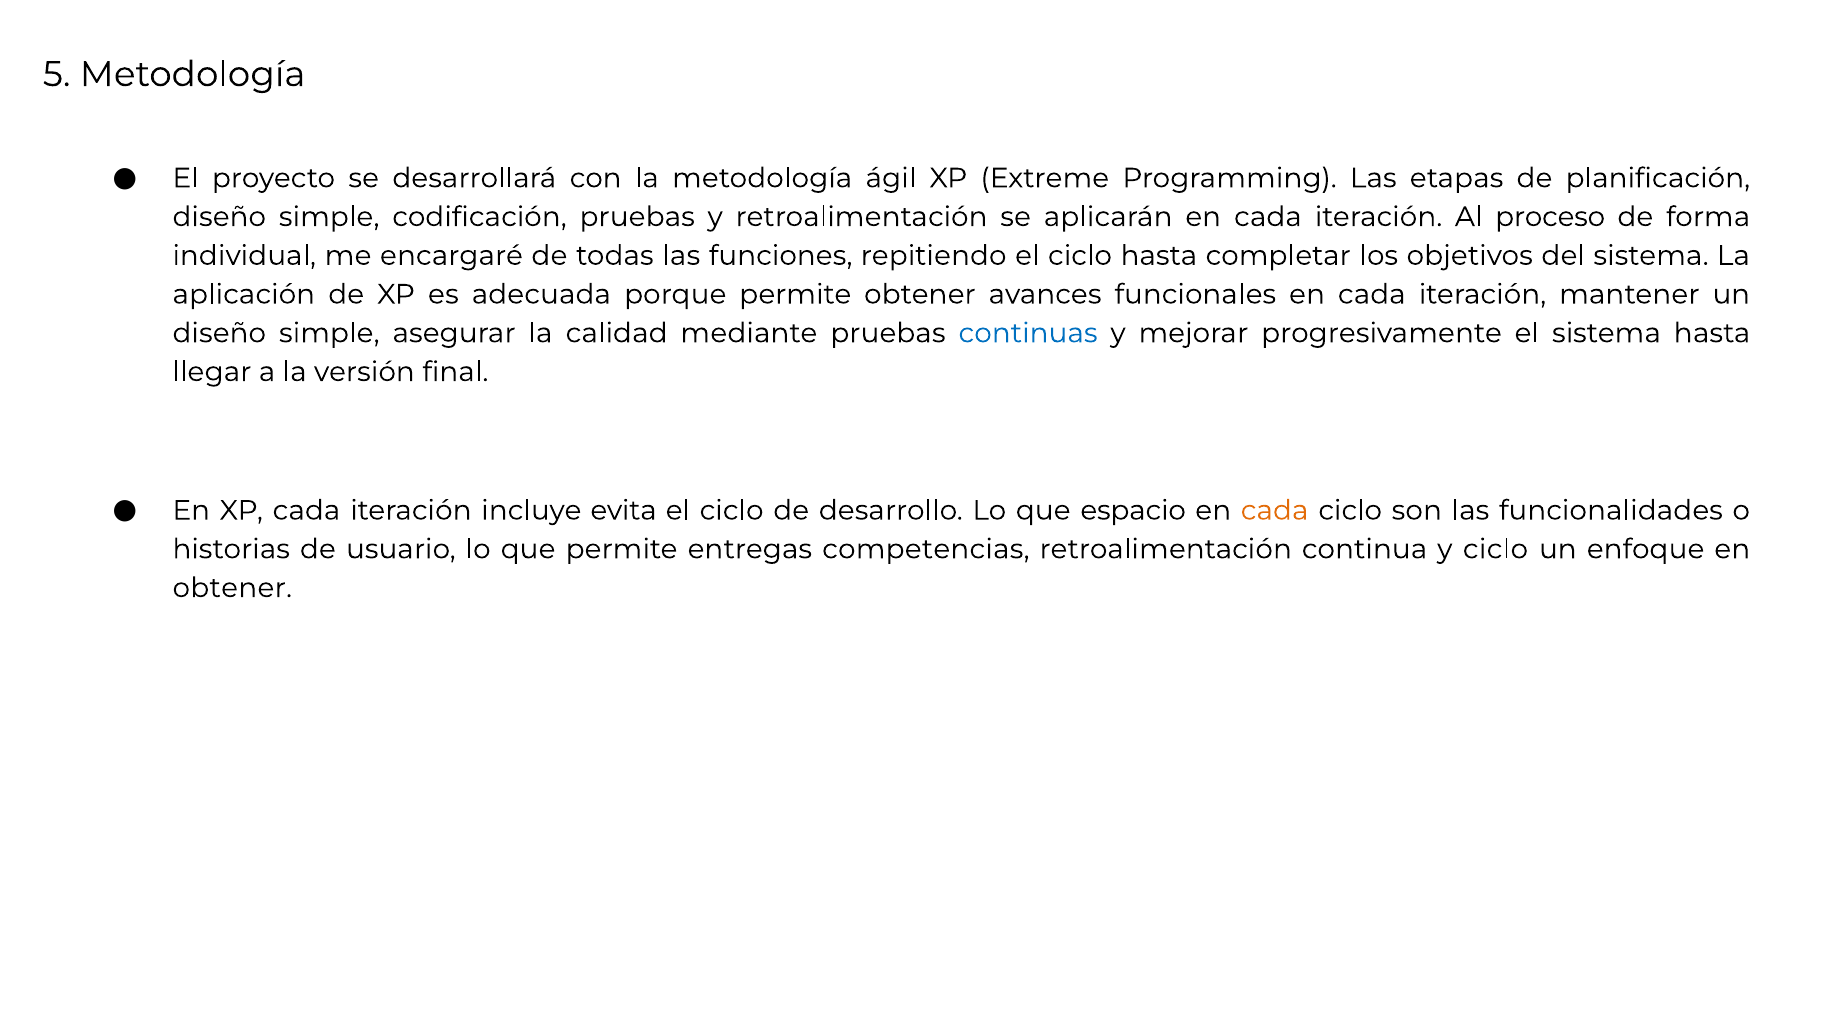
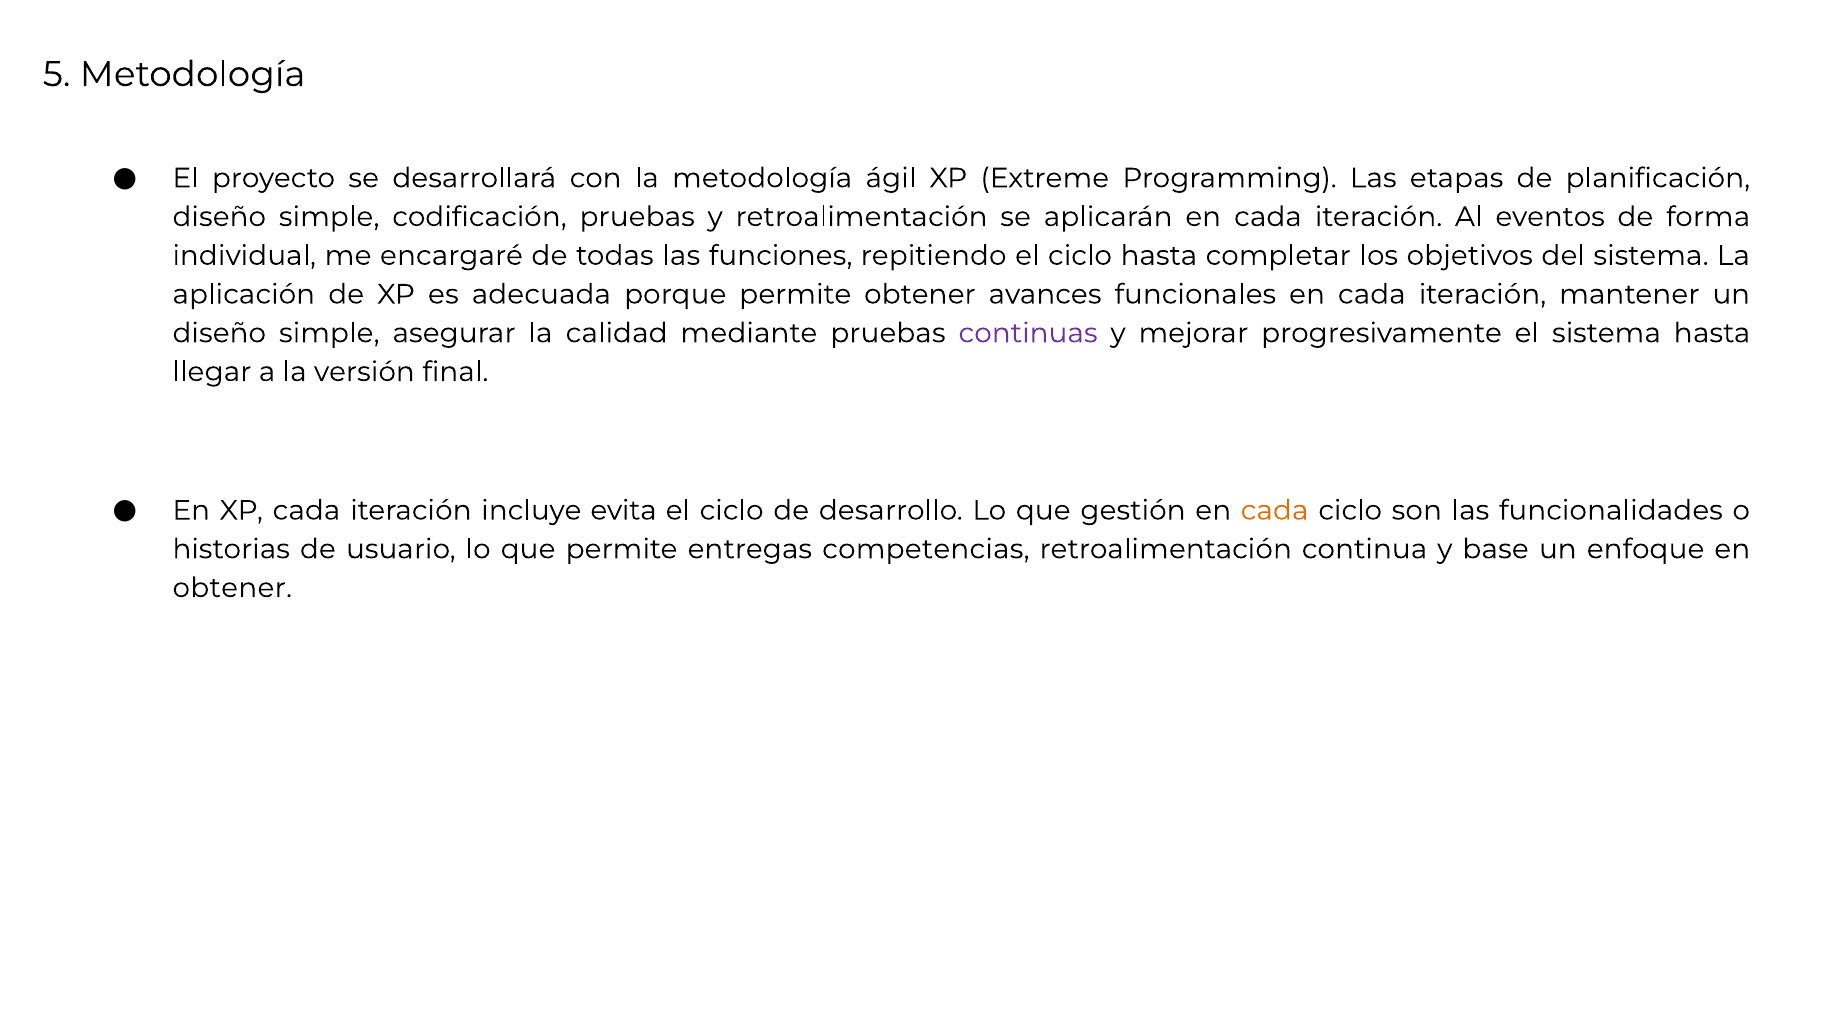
proceso: proceso -> eventos (1550, 217)
continuas colour: blue -> purple (1028, 333)
espacio: espacio -> gestión (1133, 510)
y ciclo: ciclo -> base (1496, 549)
